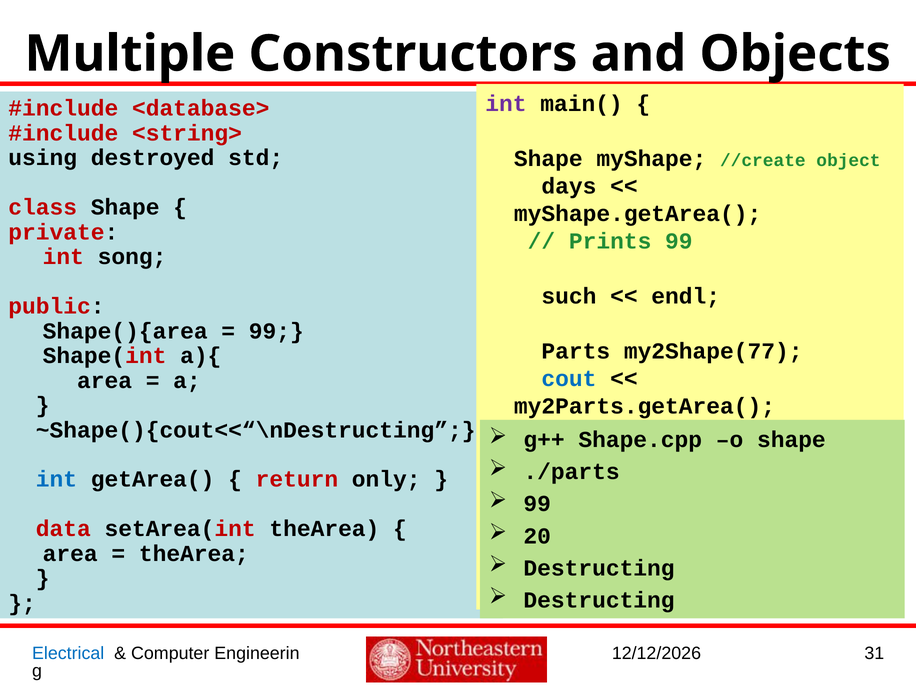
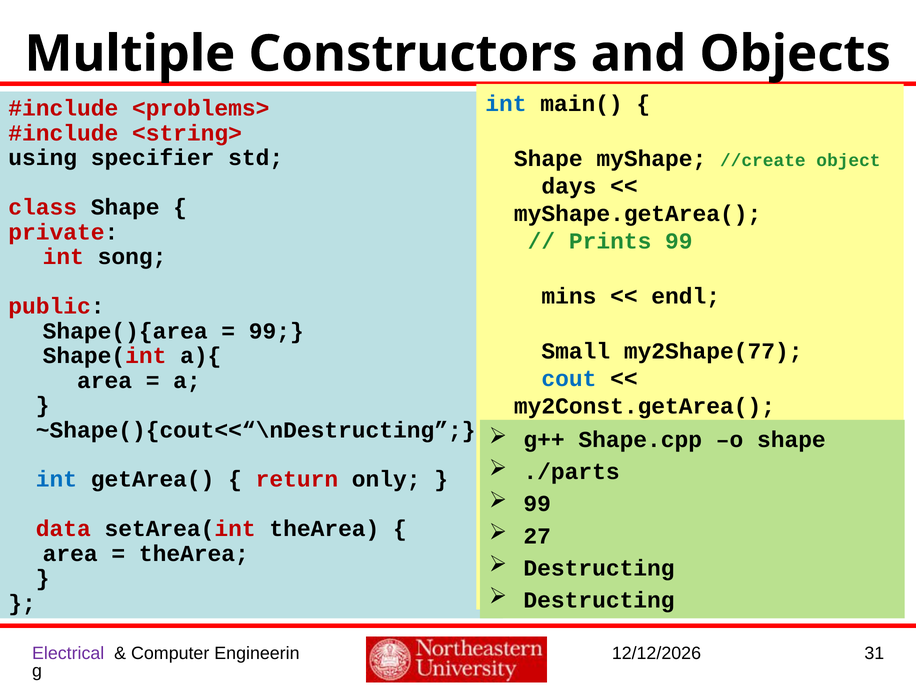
int colour: purple -> blue (506, 104)
<database>: <database> -> <problems> (201, 108)
destroyed: destroyed -> specifier (153, 158)
such: such -> mins (569, 296)
Parts: Parts -> Small (576, 351)
my2Parts.getArea(: my2Parts.getArea( -> my2Const.getArea( (645, 406)
20: 20 -> 27 (537, 536)
Electrical colour: blue -> purple (68, 653)
